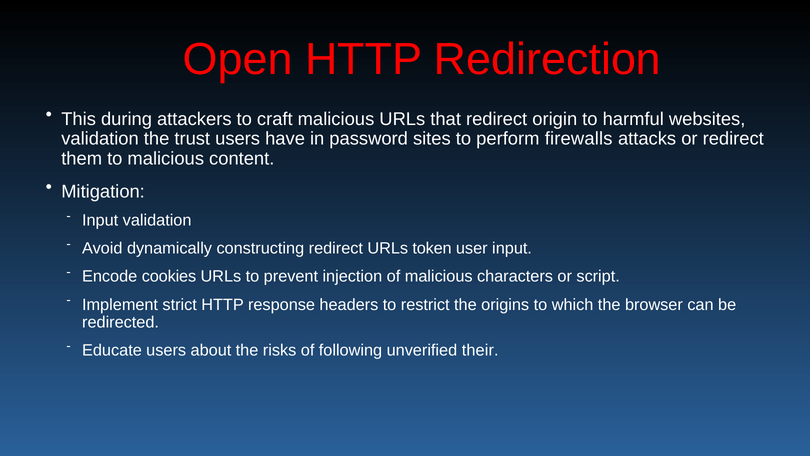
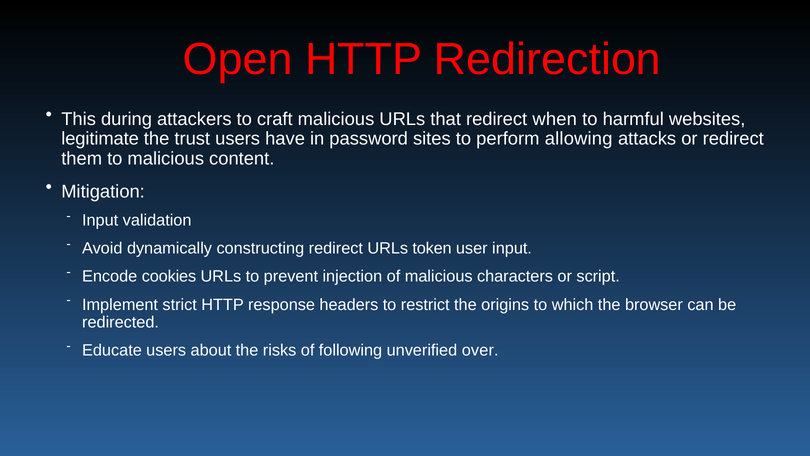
origin: origin -> when (555, 119)
validation: validation -> legitimate (100, 139)
firewalls: firewalls -> allowing (579, 139)
their: their -> over (480, 350)
